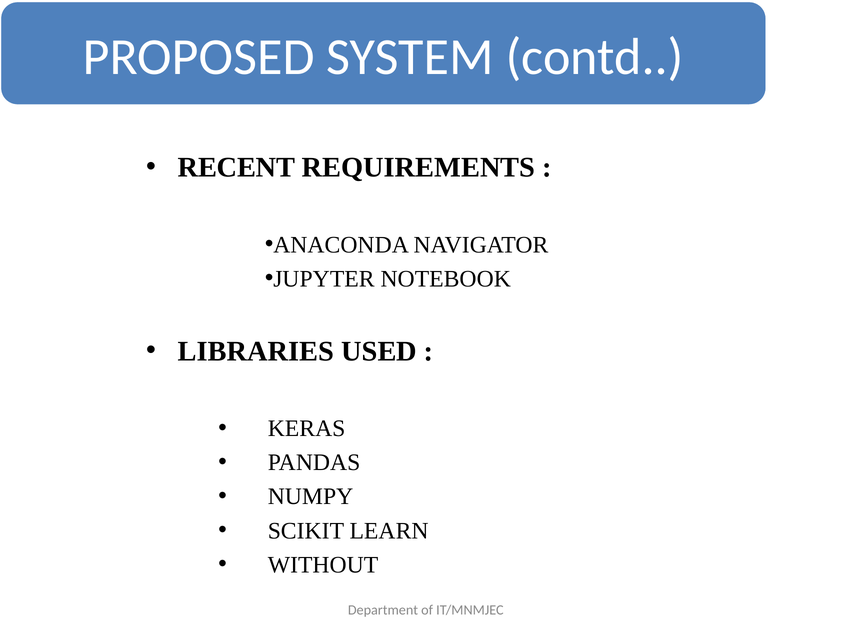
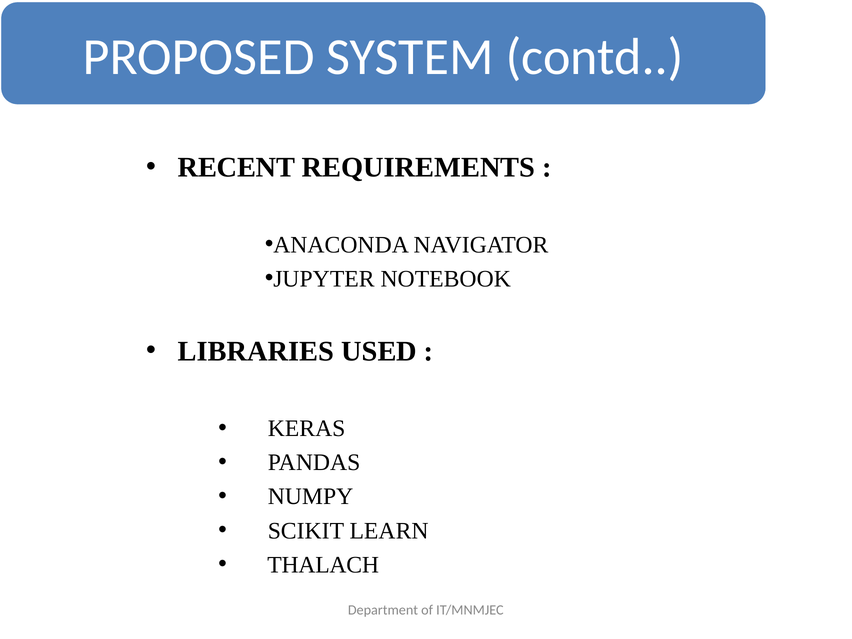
WITHOUT: WITHOUT -> THALACH (323, 565)
